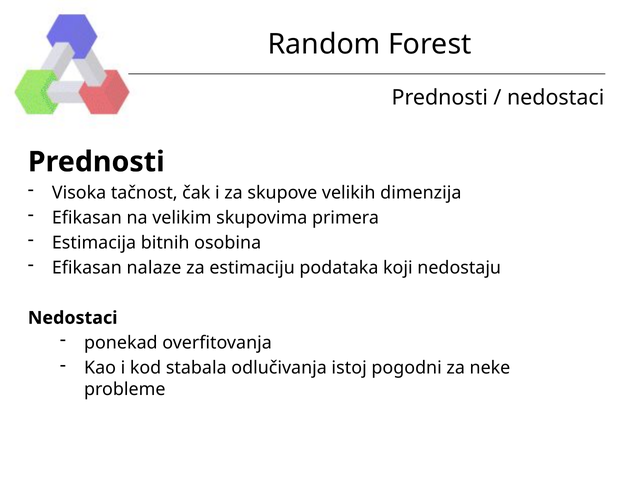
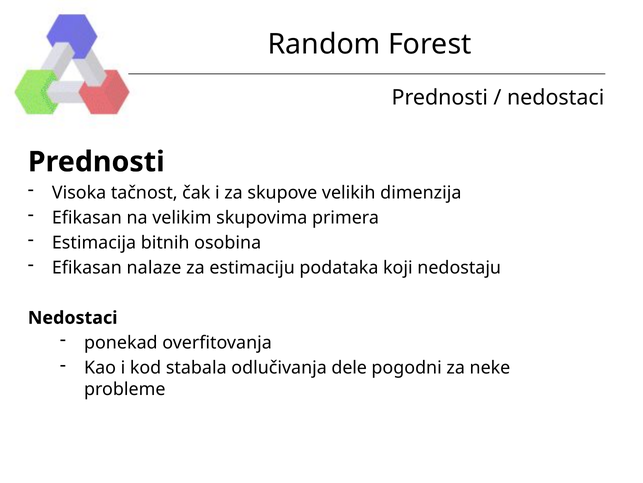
istoj: istoj -> dele (349, 367)
